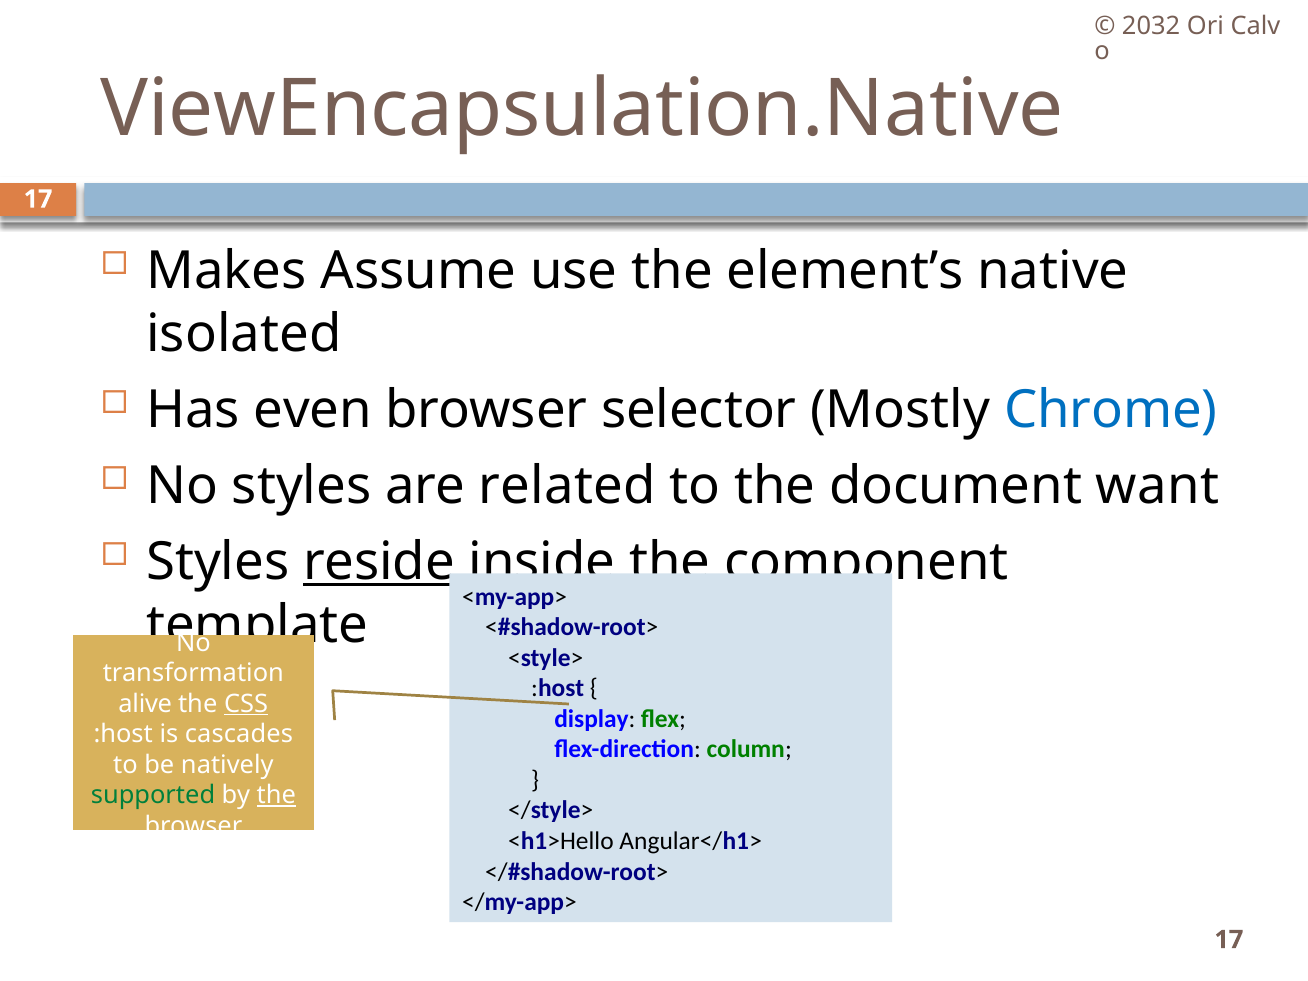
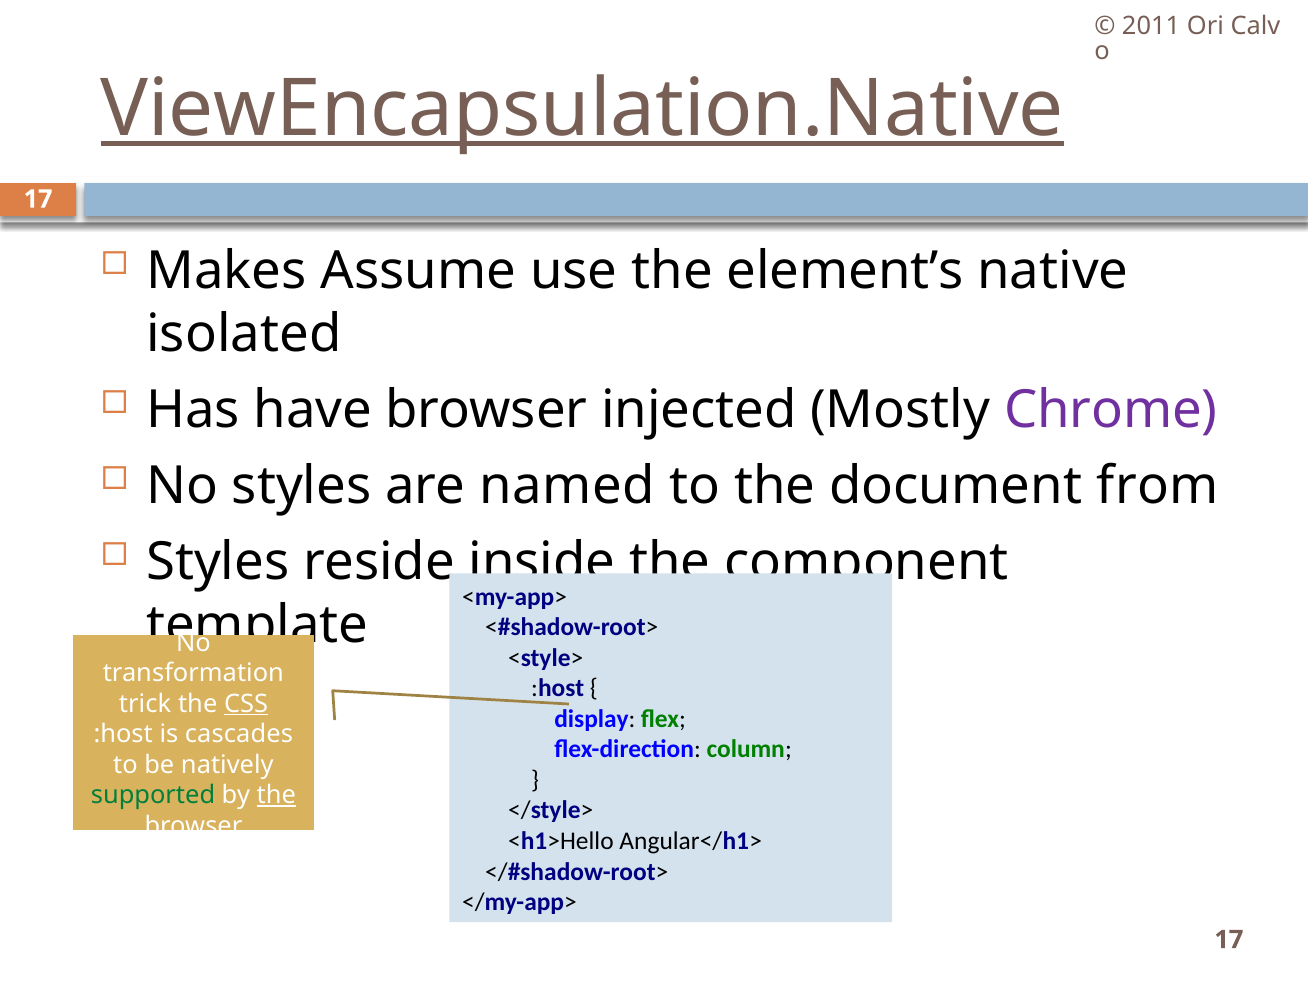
2032: 2032 -> 2011 (1151, 26)
ViewEncapsulation.Native underline: none -> present (582, 109)
even: even -> have (313, 410)
selector: selector -> injected (699, 410)
Chrome colour: blue -> purple (1111, 410)
related: related -> named (567, 486)
want: want -> from (1158, 486)
reside underline: present -> none (379, 562)
alive: alive -> trick (145, 704)
